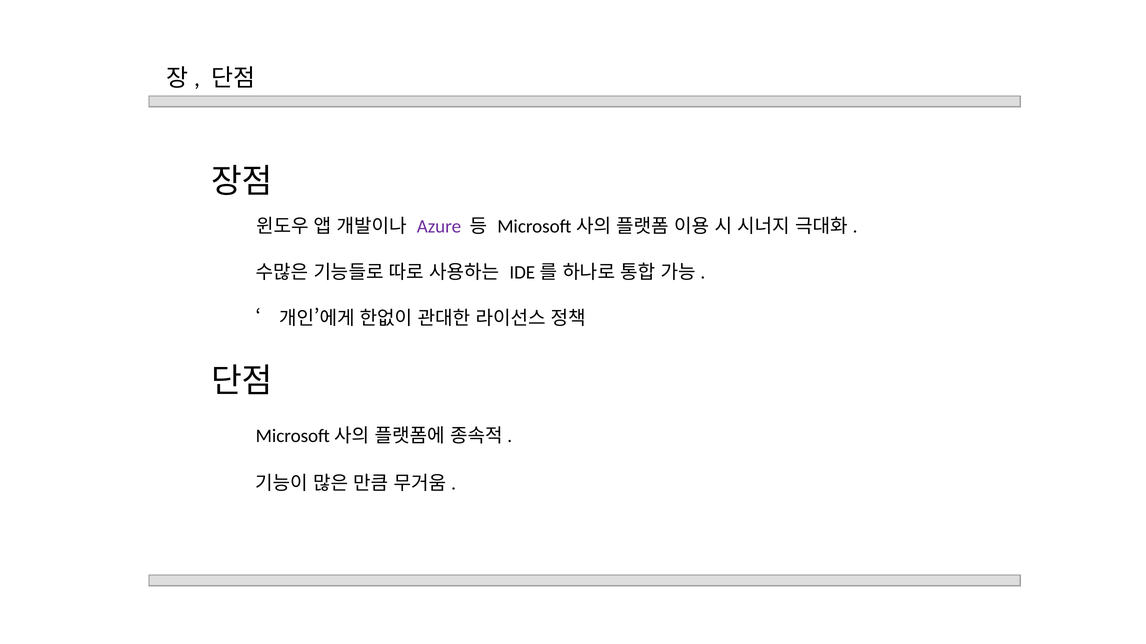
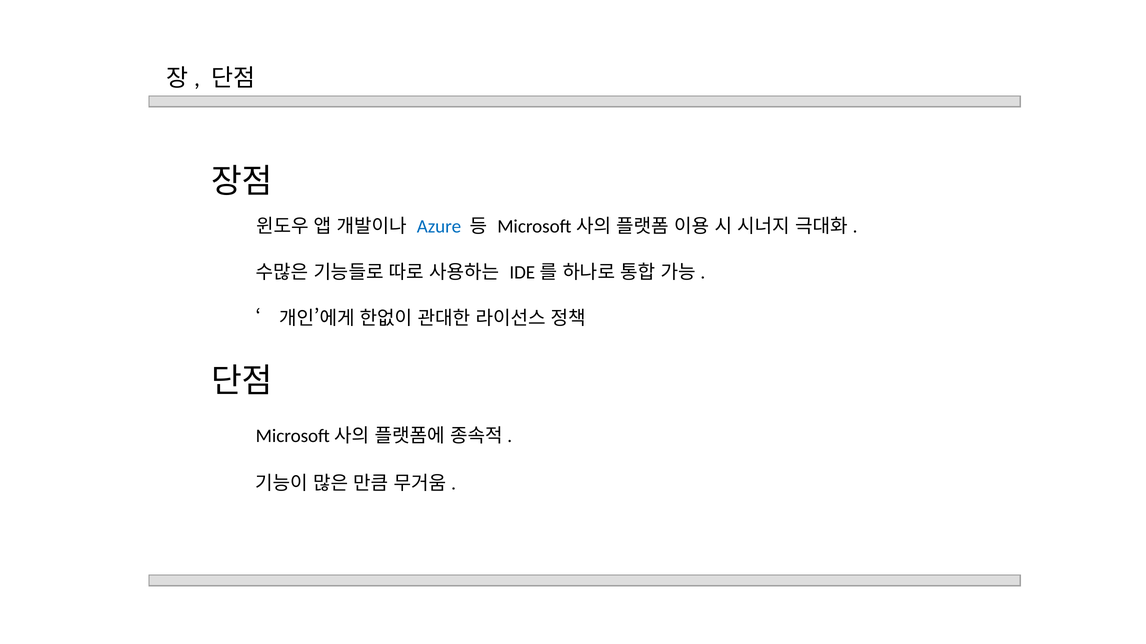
Azure colour: purple -> blue (439, 227)
